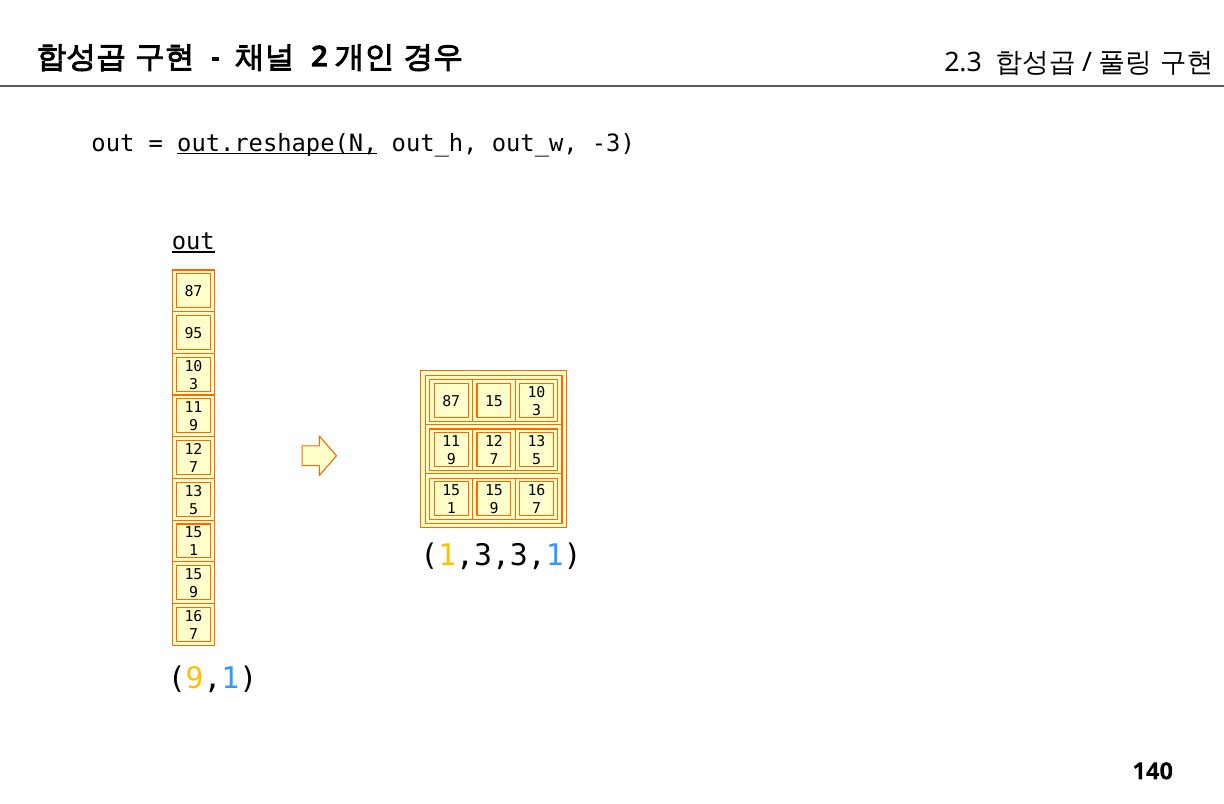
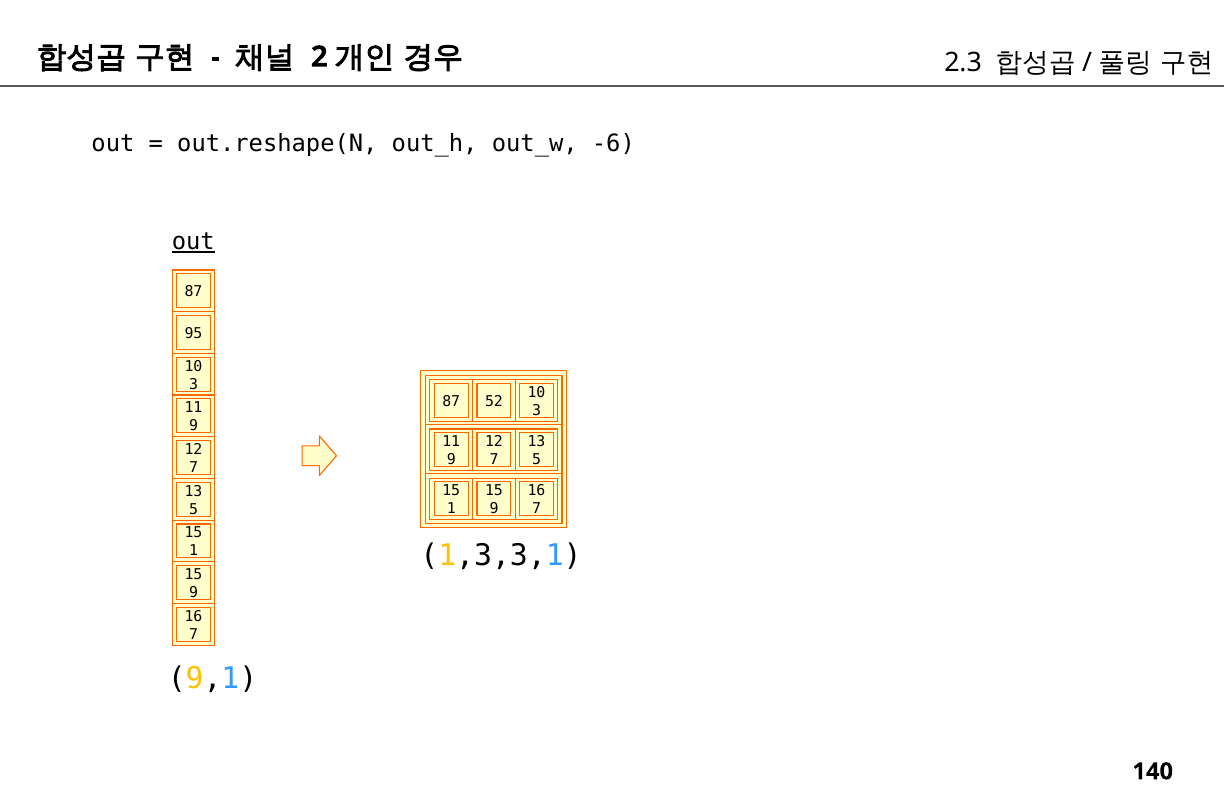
out.reshape(N underline: present -> none (277, 143)
-3: -3 -> -6 (613, 143)
87 15: 15 -> 52 (494, 402)
